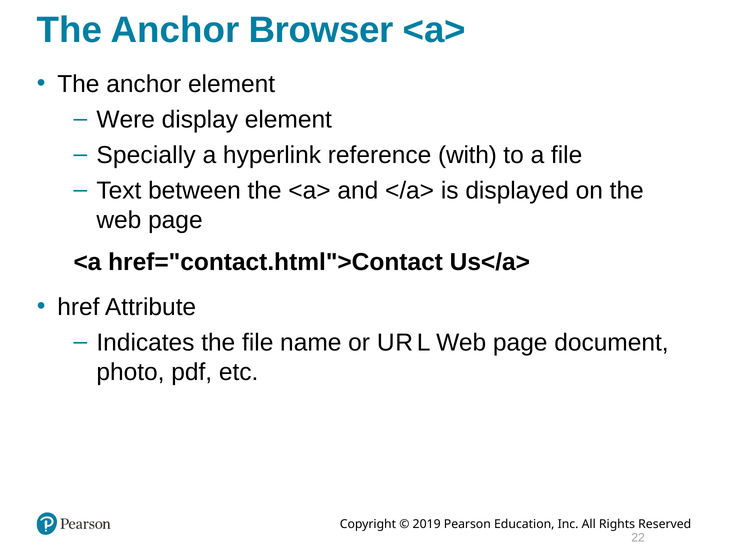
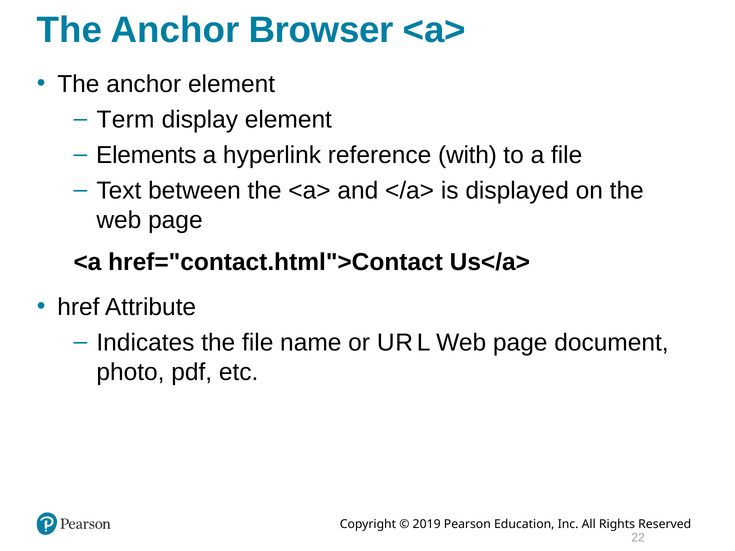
Were: Were -> Term (126, 120)
Specially: Specially -> Elements (146, 155)
